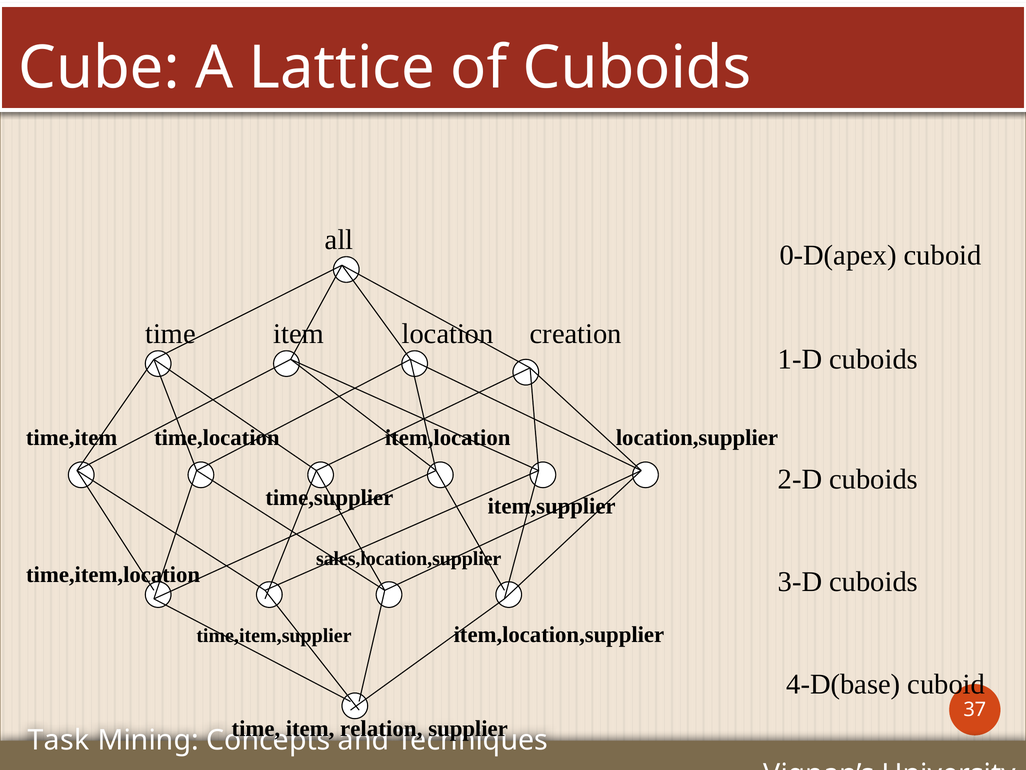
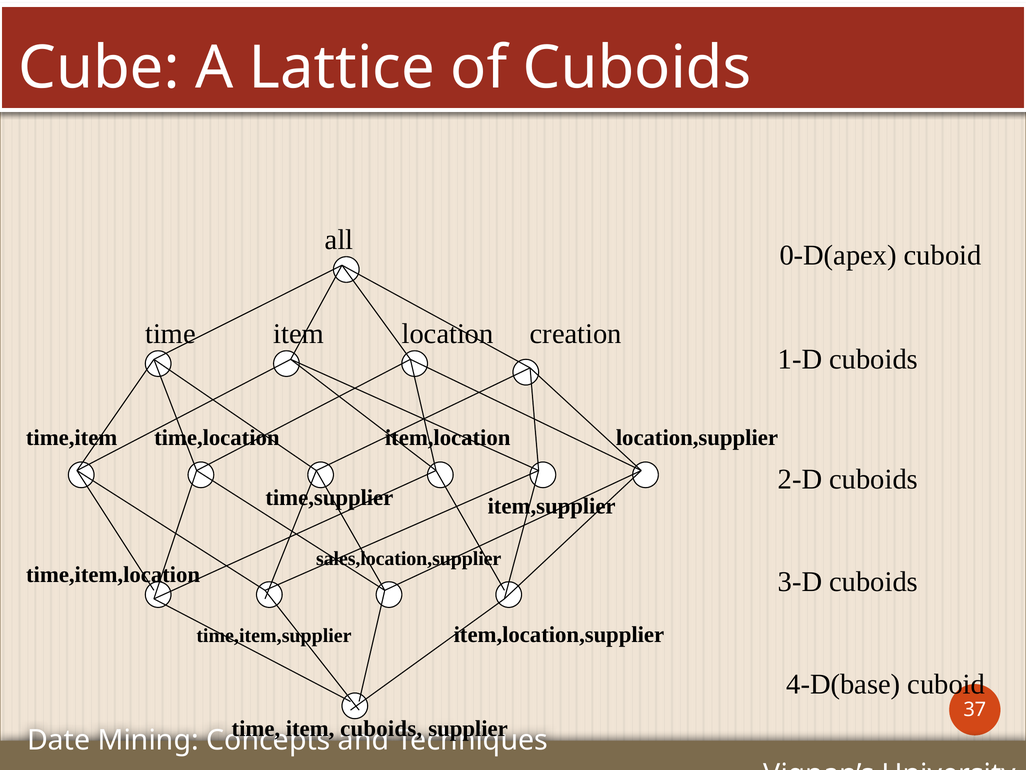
relation: relation -> cuboids (381, 728)
Task: Task -> Date (59, 740)
